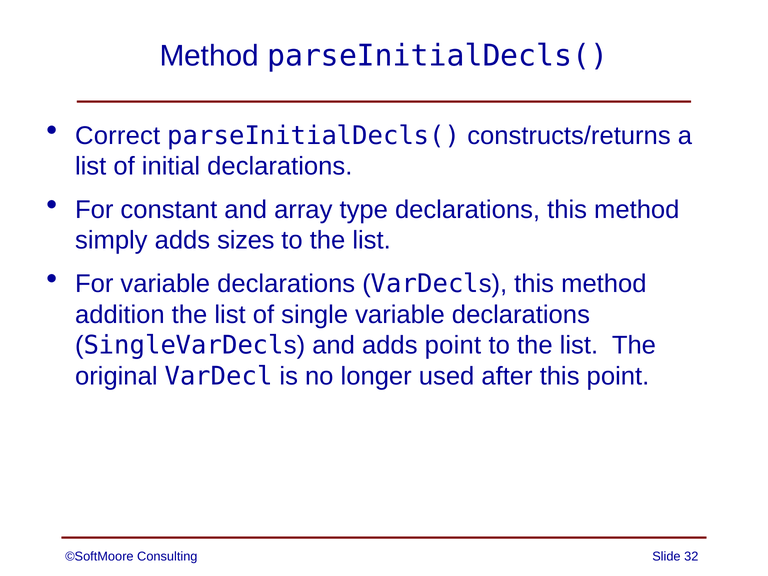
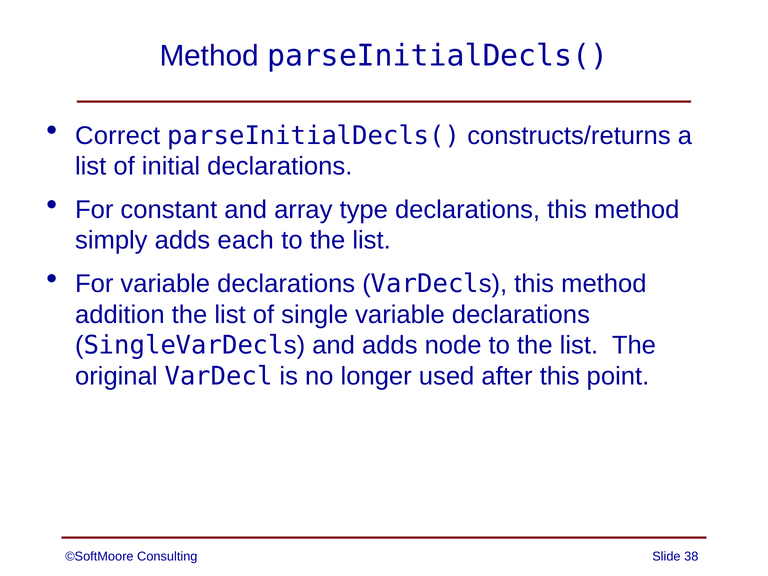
sizes: sizes -> each (246, 241)
adds point: point -> node (453, 345)
32: 32 -> 38 (691, 556)
